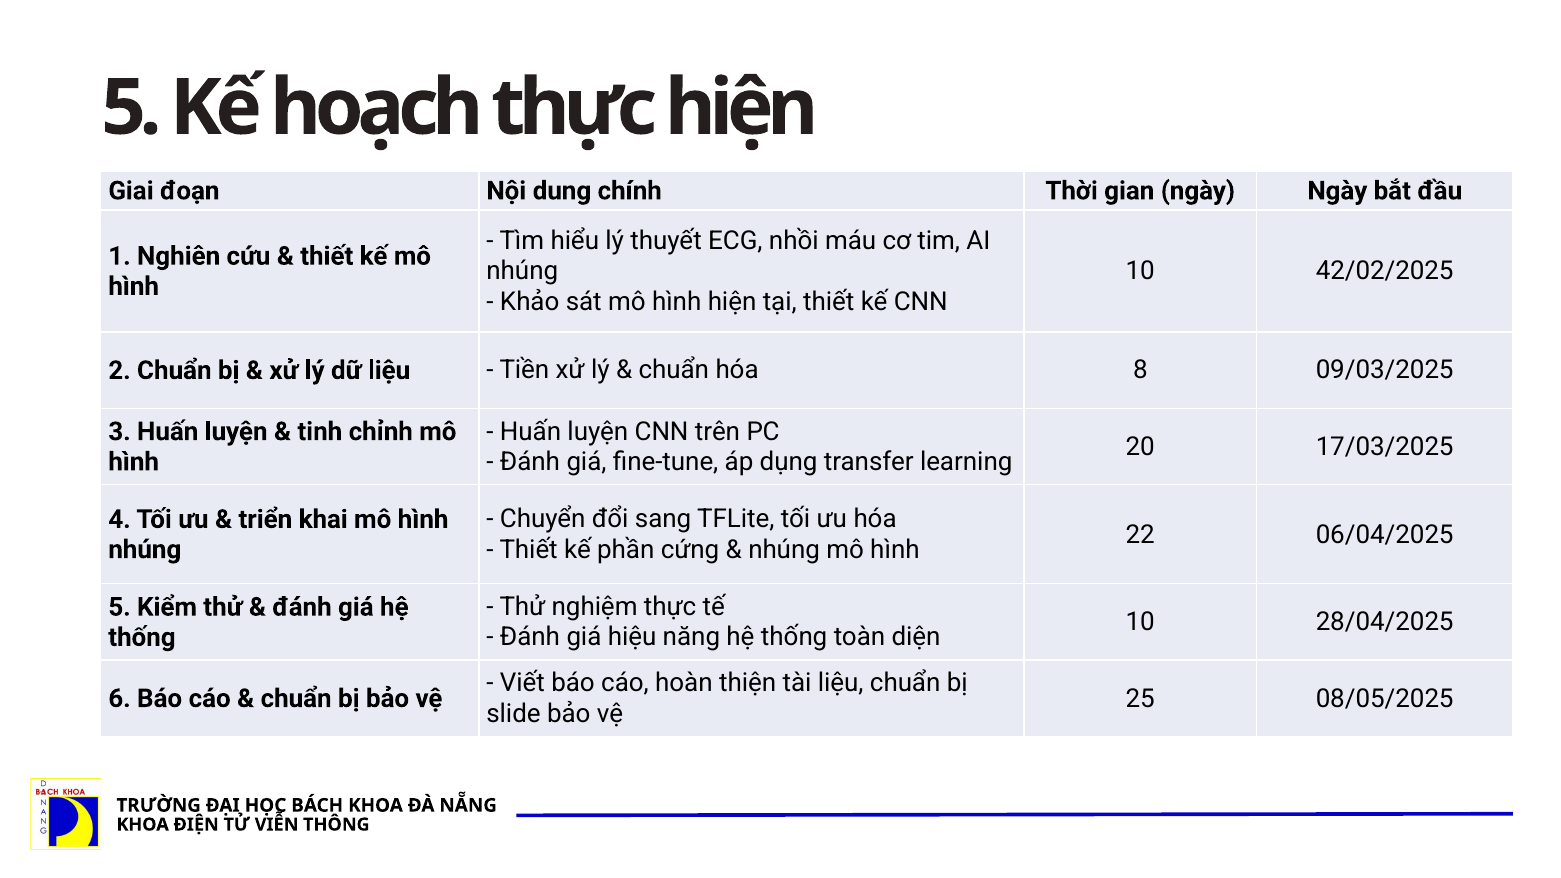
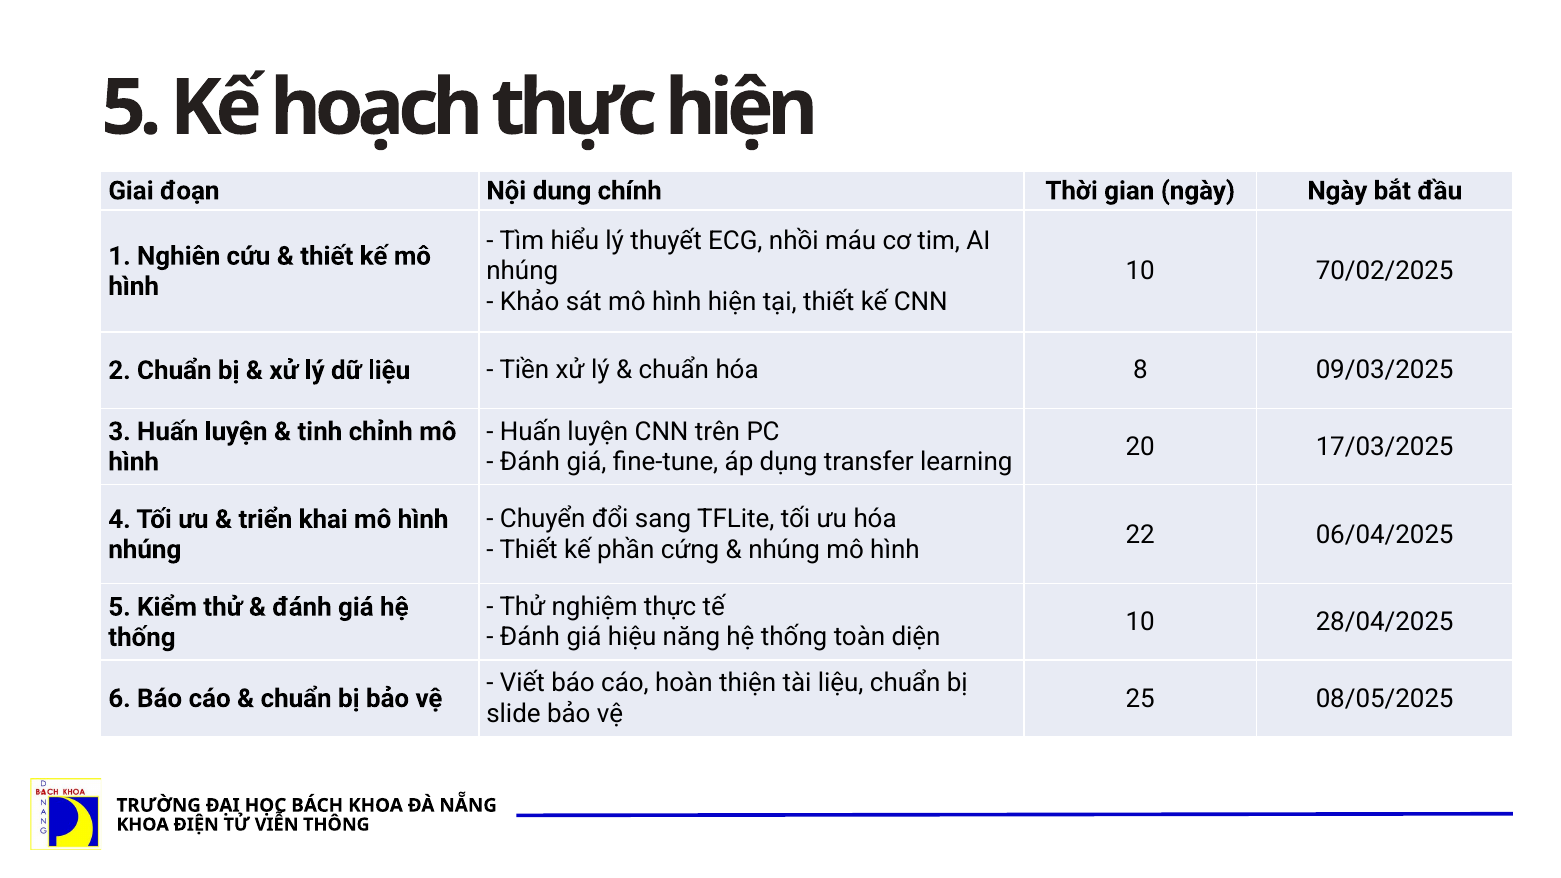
42/02/2025: 42/02/2025 -> 70/02/2025 (1385, 271)
